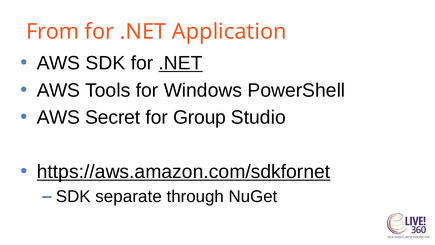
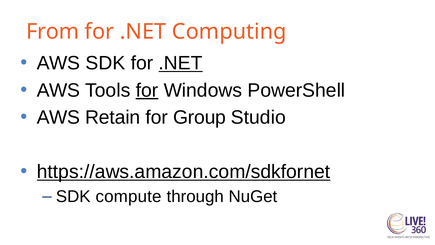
Application: Application -> Computing (229, 32)
for underline: none -> present (147, 90)
Secret: Secret -> Retain (113, 117)
separate: separate -> compute (128, 196)
